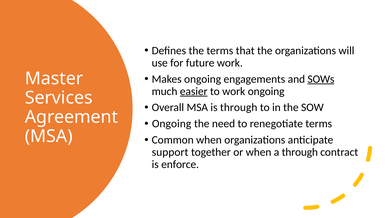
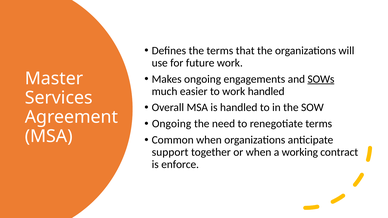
easier underline: present -> none (194, 91)
work ongoing: ongoing -> handled (266, 91)
is through: through -> handled (239, 108)
a through: through -> working (300, 152)
